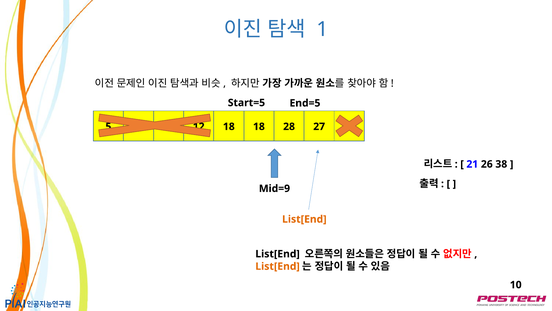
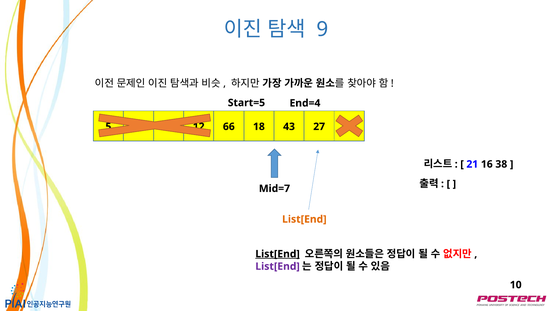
1: 1 -> 9 (322, 29)
End=5: End=5 -> End=4 (305, 103)
18: 18 -> 66 (229, 126)
28: 28 -> 43 (289, 126)
26: 26 -> 16 (487, 164)
Mid=9: Mid=9 -> Mid=7 (274, 188)
List[End underline: none -> present (278, 254)
List[End colour: orange -> purple (278, 266)
